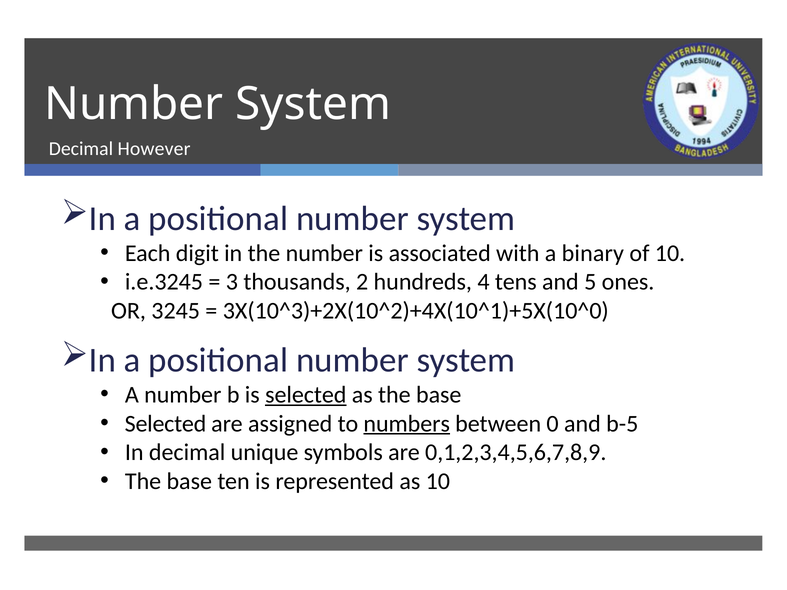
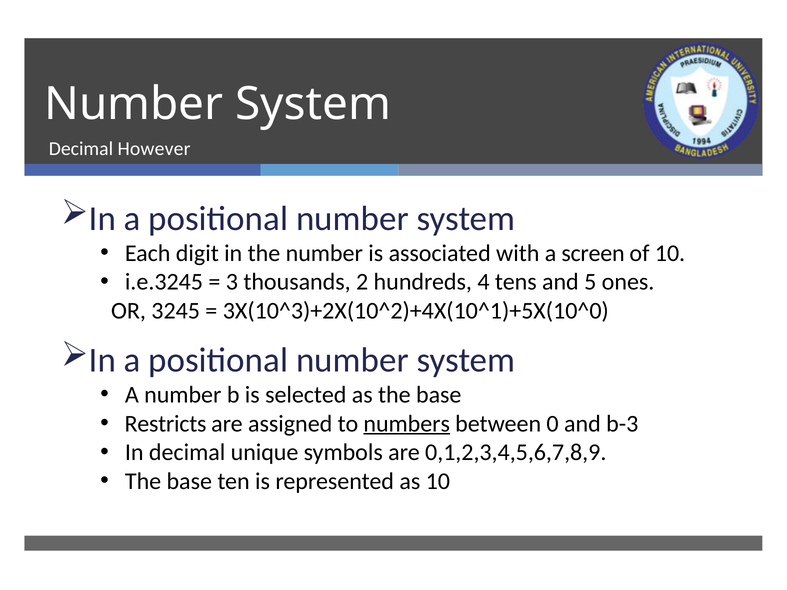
binary: binary -> screen (593, 253)
selected underline: present -> none (306, 395)
Selected: Selected -> Restricts (165, 424)
b-5: b-5 -> b-3 (622, 424)
